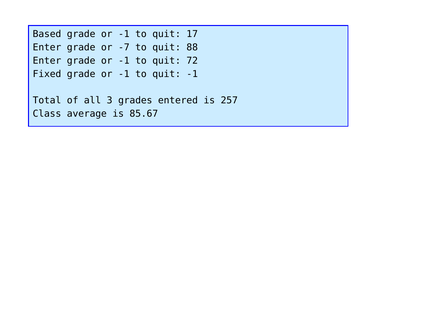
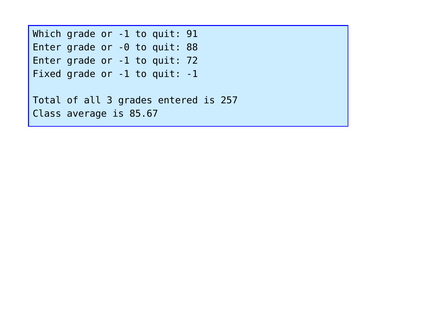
Based: Based -> Which (47, 34)
17: 17 -> 91 (192, 34)
-7: -7 -> -0 (124, 47)
